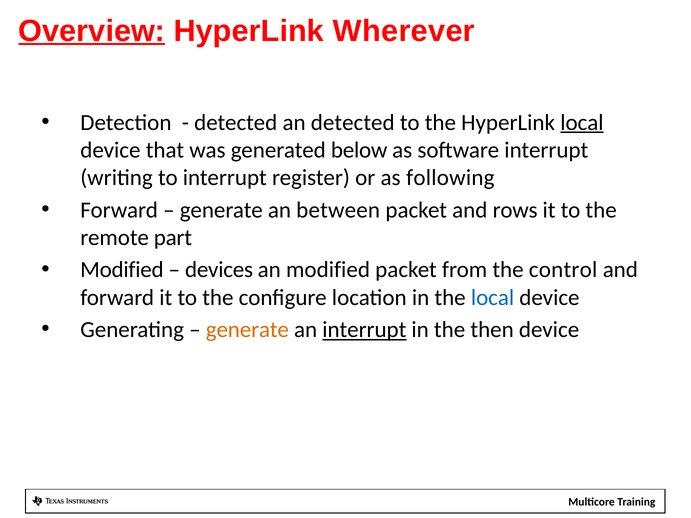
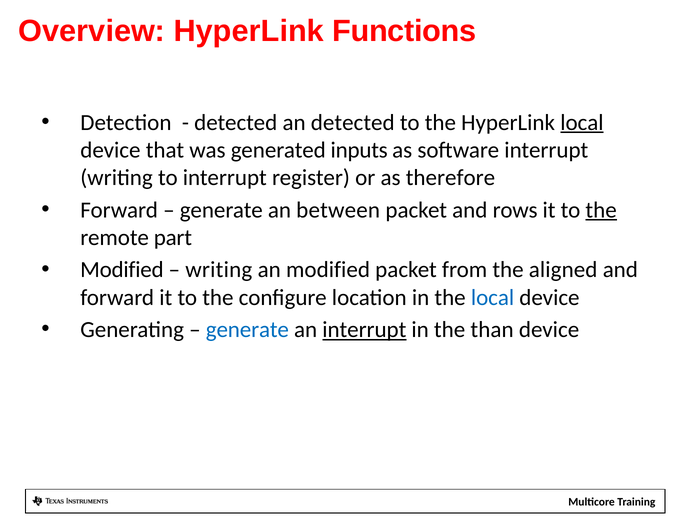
Overview underline: present -> none (92, 31)
Wherever: Wherever -> Functions (404, 31)
below: below -> inputs (359, 150)
following: following -> therefore (450, 178)
the underline: none -> present (601, 210)
devices: devices -> writing (219, 270)
control: control -> aligned (563, 270)
generate colour: orange -> blue (247, 330)
then: then -> than (492, 330)
